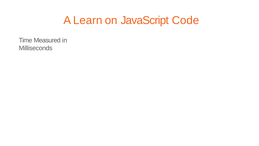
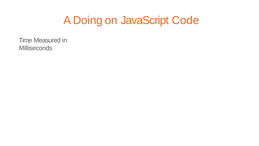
Learn: Learn -> Doing (88, 20)
